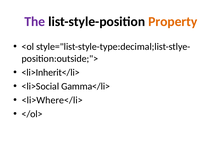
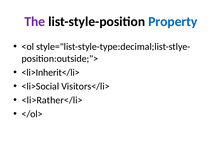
Property colour: orange -> blue (173, 21)
Gamma</li>: Gamma</li> -> Visitors</li> (86, 86)
<li>Where</li>: <li>Where</li> -> <li>Rather</li> (52, 100)
